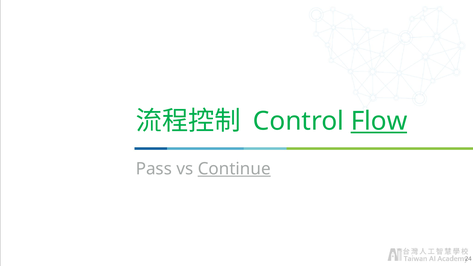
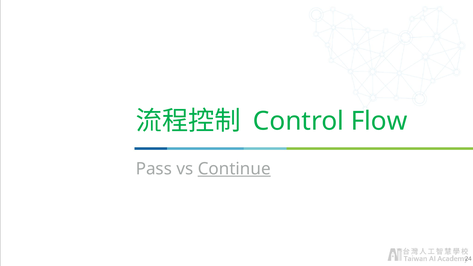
Flow underline: present -> none (379, 121)
